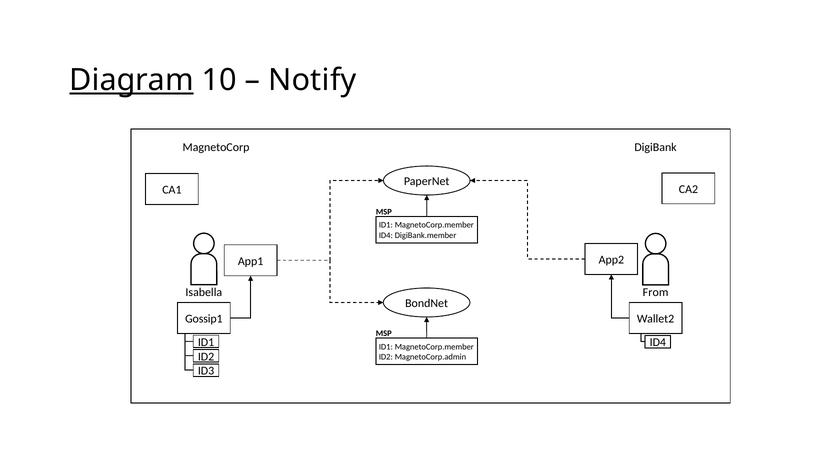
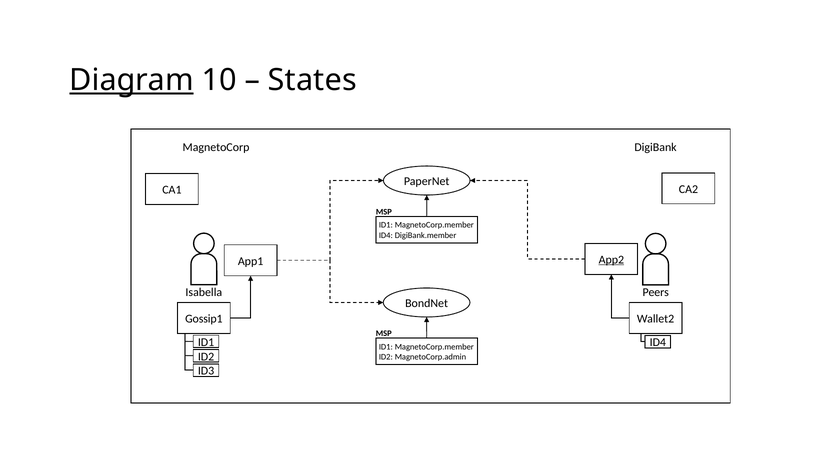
Notify: Notify -> States (312, 80)
App2 underline: none -> present (611, 259)
From: From -> Peers (656, 292)
